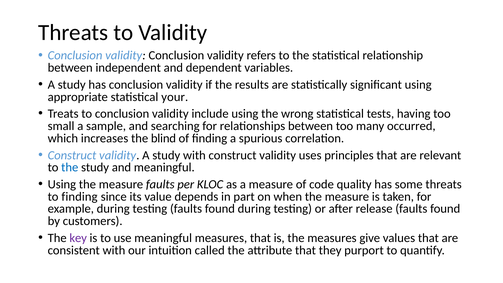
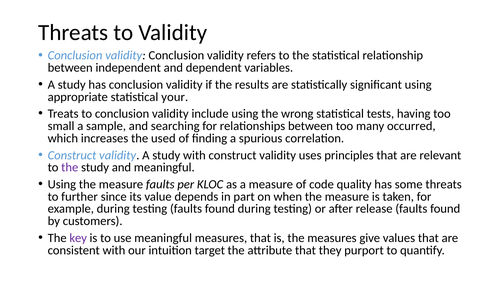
blind: blind -> used (163, 138)
the colour: blue -> purple (70, 167)
to finding: finding -> further (80, 197)
called: called -> target (210, 250)
